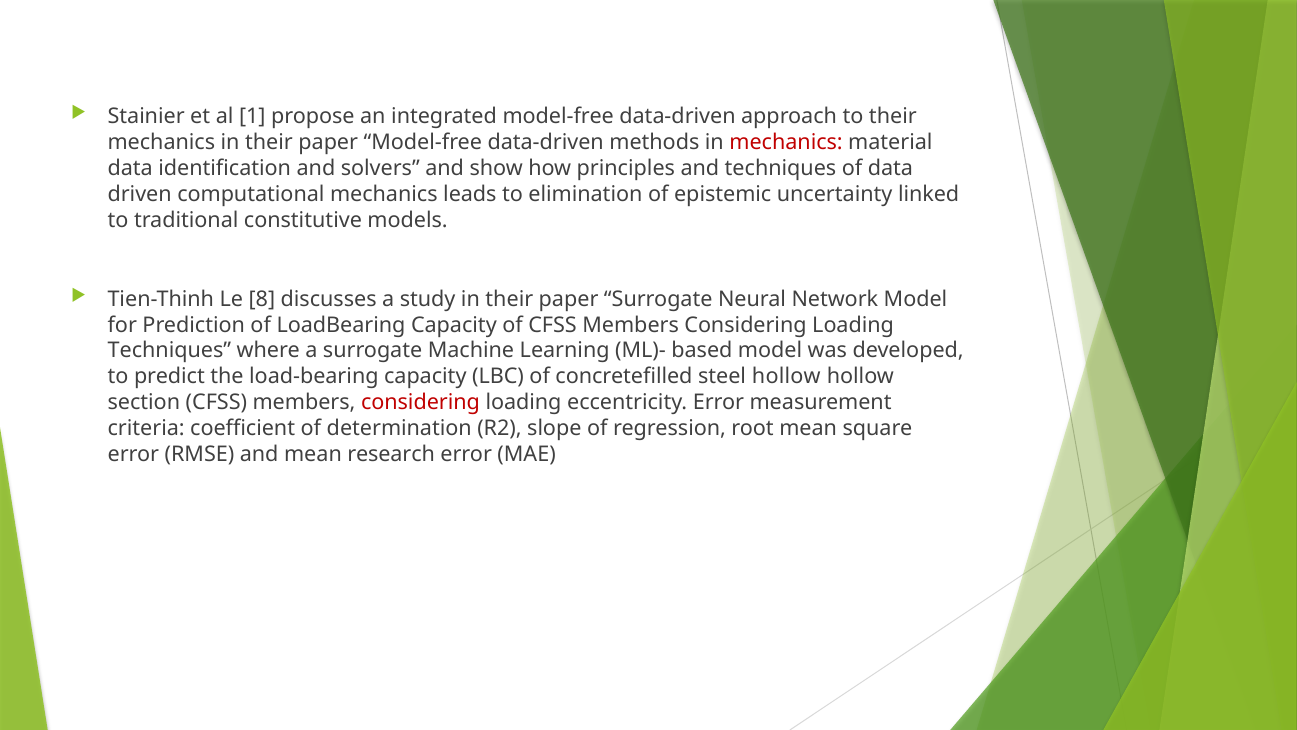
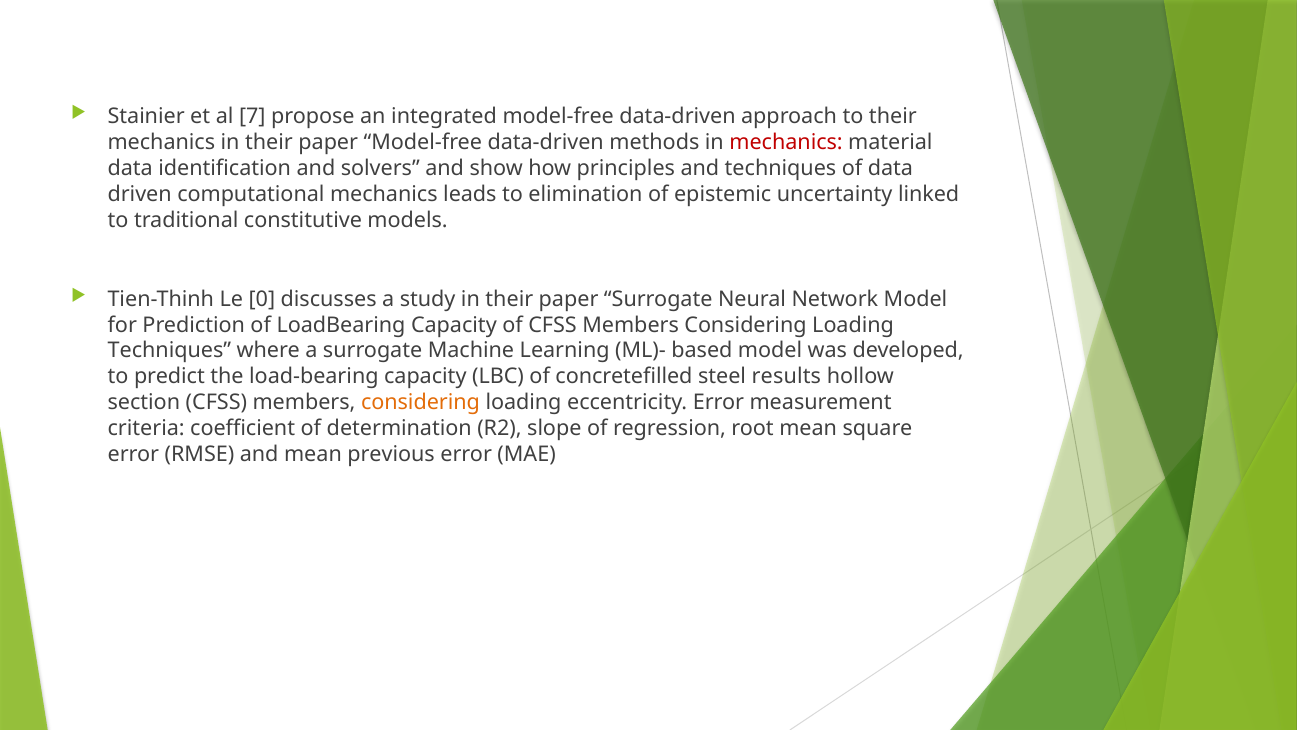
1: 1 -> 7 (252, 116)
8: 8 -> 0 (262, 299)
steel hollow: hollow -> results (786, 377)
considering colour: red -> orange (420, 402)
research: research -> previous (391, 454)
